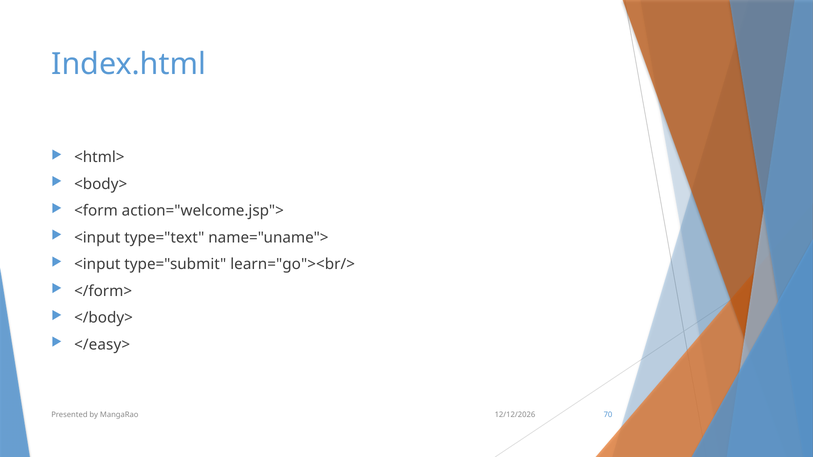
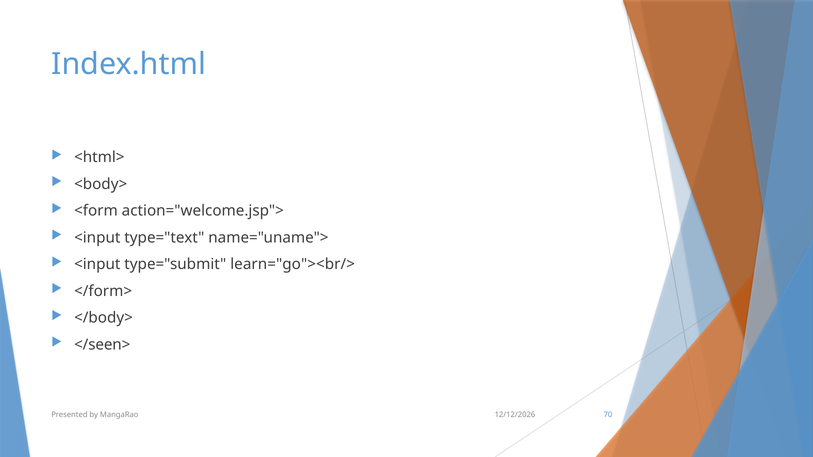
</easy>: </easy> -> </seen> (102, 345)
